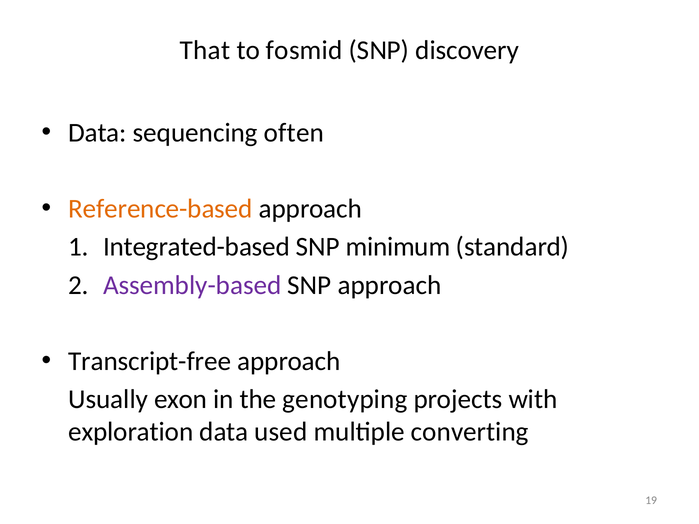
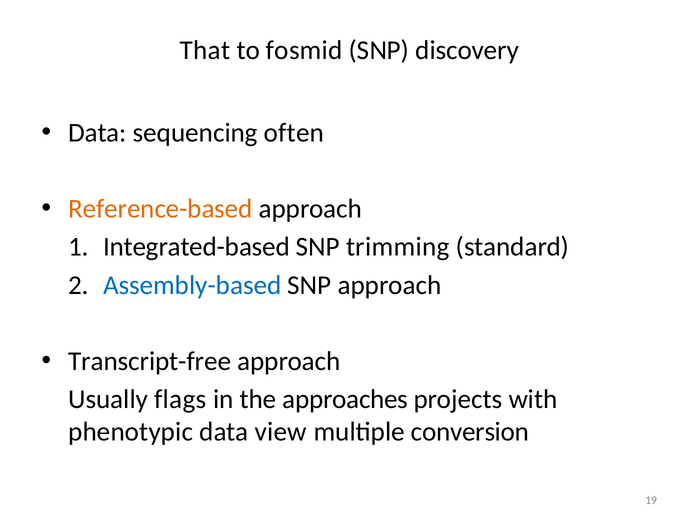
minimum: minimum -> trimming (398, 247)
Assembly-based colour: purple -> blue (192, 285)
exon: exon -> flags (180, 399)
genotyping: genotyping -> approaches (345, 399)
exploration: exploration -> phenotypic (131, 432)
used: used -> view (281, 432)
converting: converting -> conversion (470, 432)
